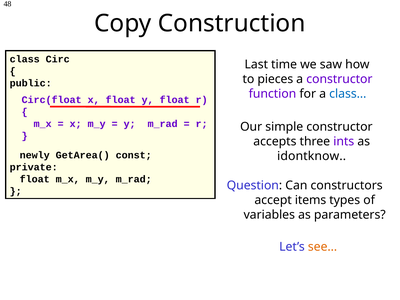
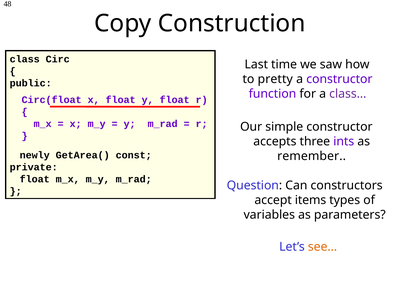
pieces: pieces -> pretty (275, 79)
class… colour: blue -> purple (348, 94)
idontknow: idontknow -> remember (312, 156)
